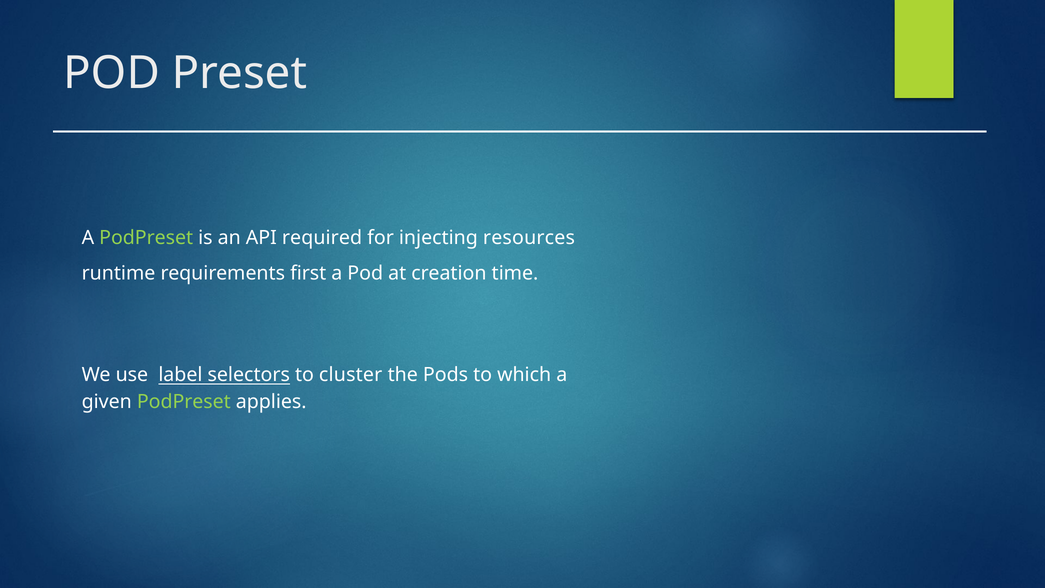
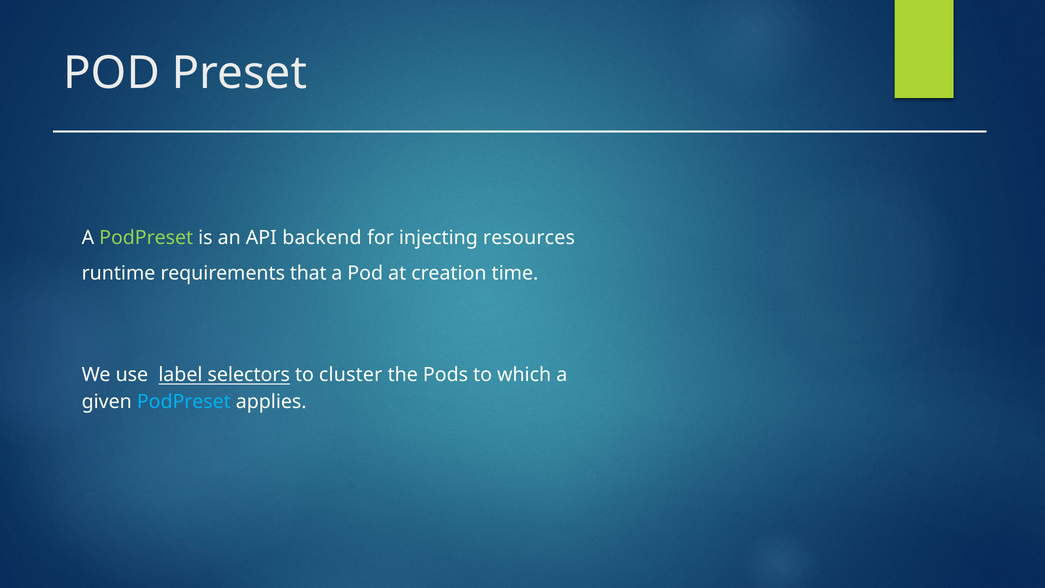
required: required -> backend (322, 238)
first: first -> that (308, 273)
PodPreset colour: light green -> light blue (184, 402)
